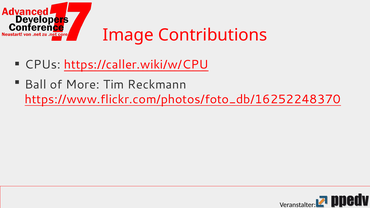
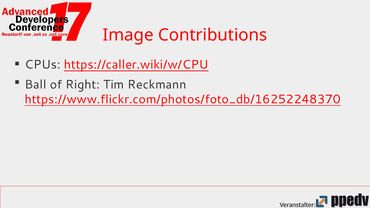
More: More -> Right (83, 85)
